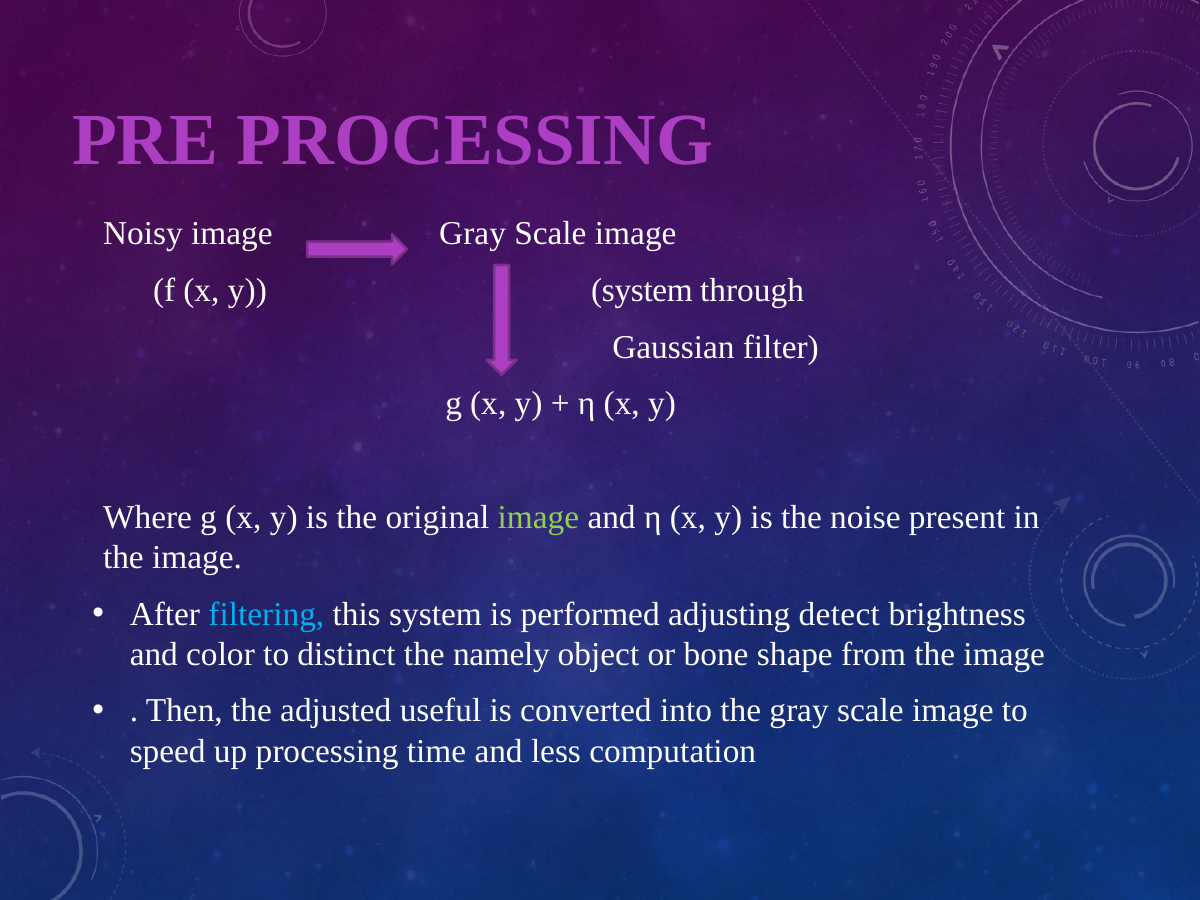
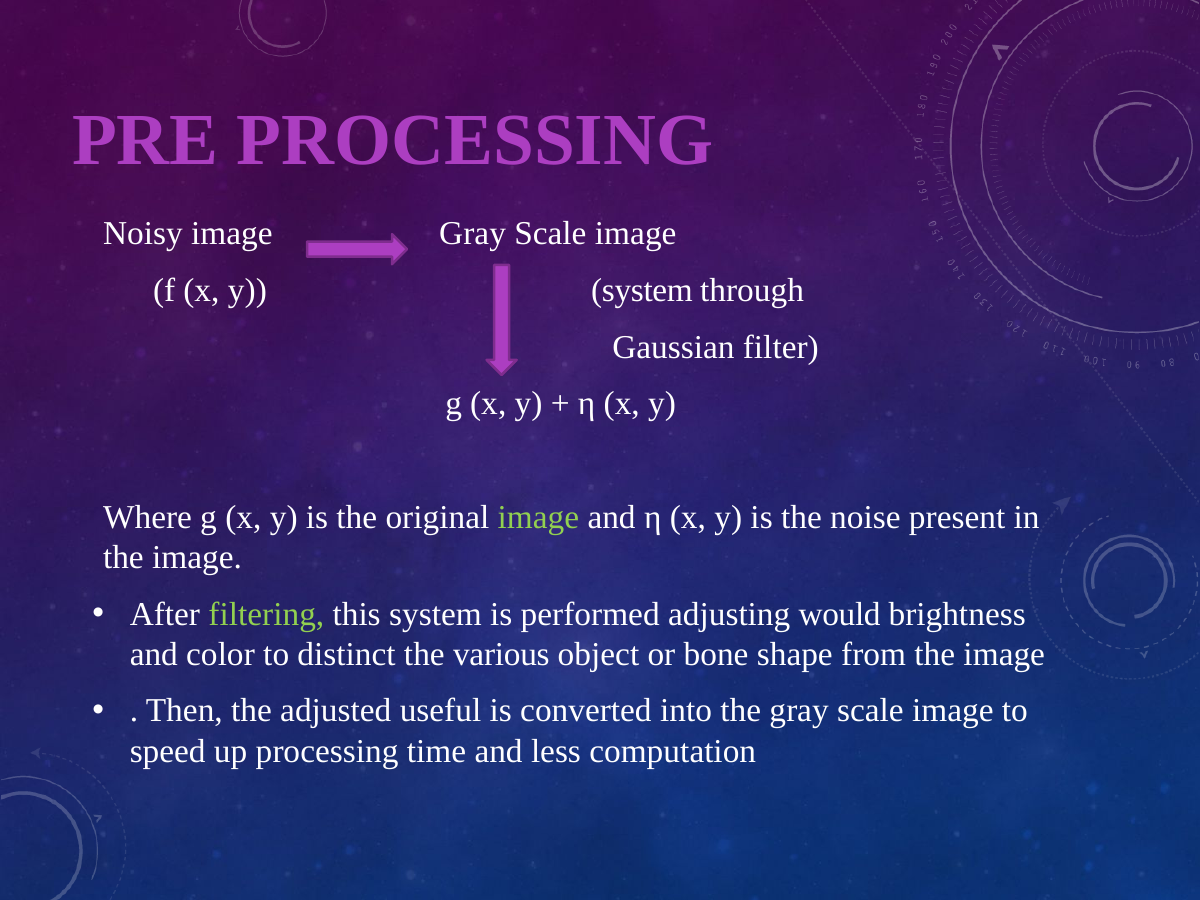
filtering colour: light blue -> light green (266, 614)
detect: detect -> would (840, 614)
namely: namely -> various (501, 654)
